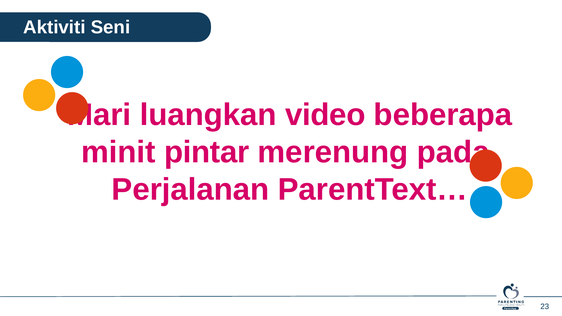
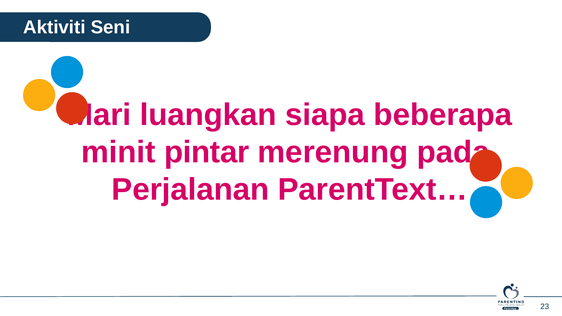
video: video -> siapa (325, 115)
